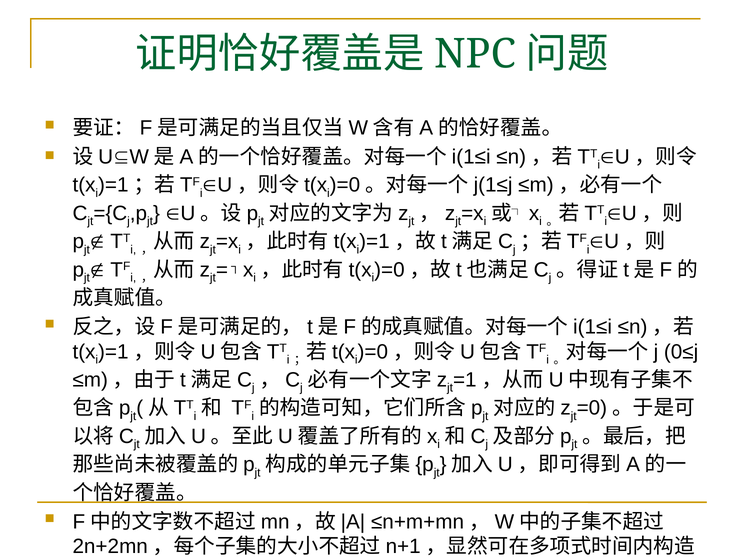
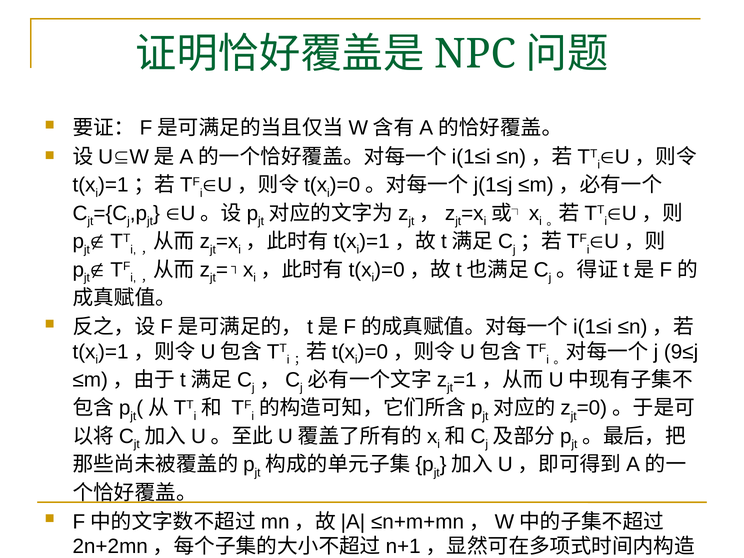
0≤j: 0≤j -> 9≤j (681, 352)
